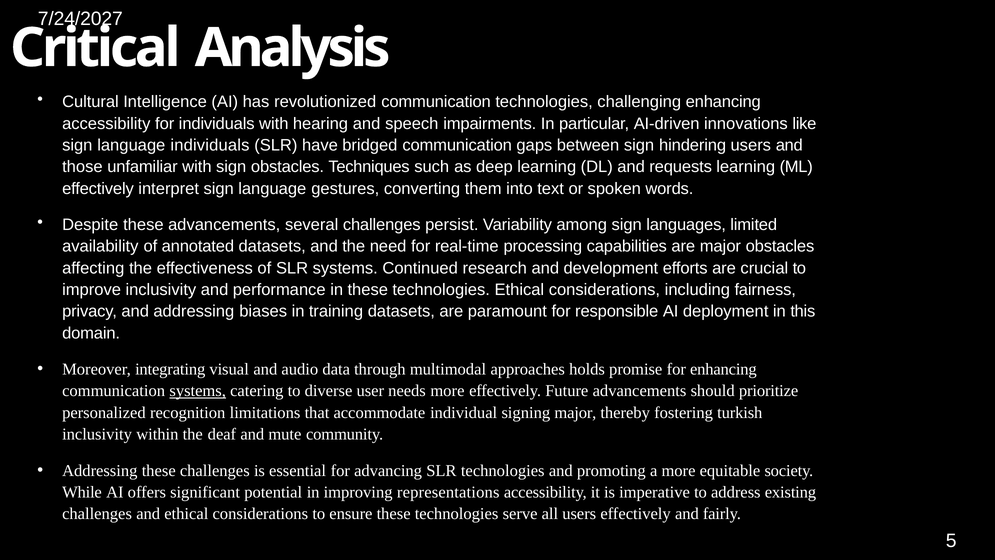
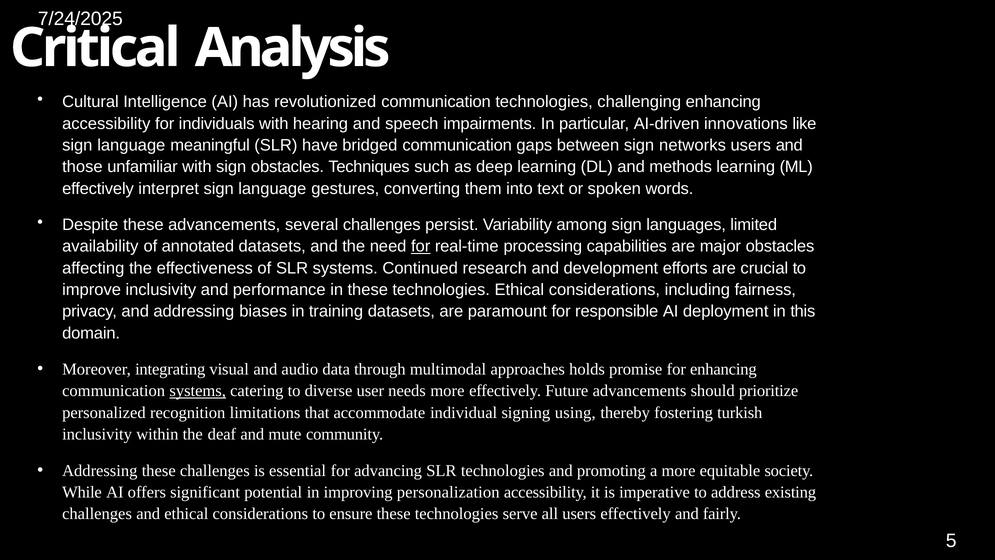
7/24/2027: 7/24/2027 -> 7/24/2025 (80, 19)
language individuals: individuals -> meaningful (210, 145)
hindering: hindering -> networks (693, 145)
requests: requests -> methods (681, 167)
for underline: none -> present (421, 246)
signing major: major -> using (575, 412)
representations: representations -> personalization (448, 492)
